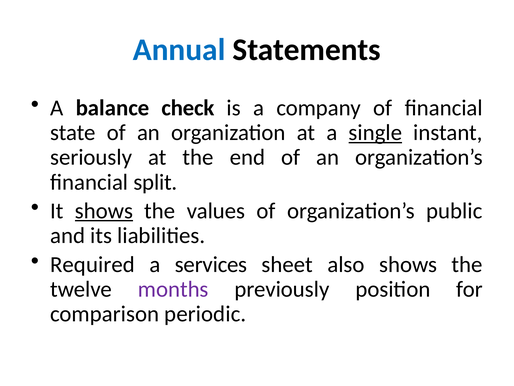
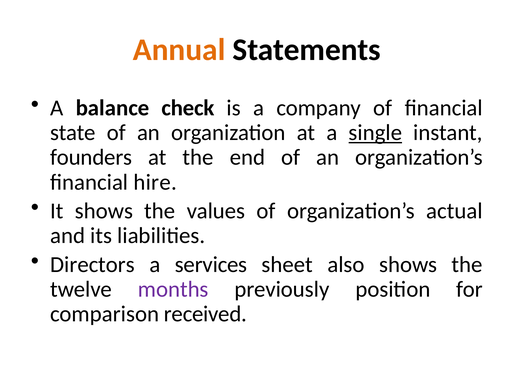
Annual colour: blue -> orange (179, 50)
seriously: seriously -> founders (91, 157)
split: split -> hire (155, 182)
shows underline: present -> none (104, 211)
public: public -> actual (454, 211)
Required: Required -> Directors (92, 264)
periodic: periodic -> received (205, 314)
